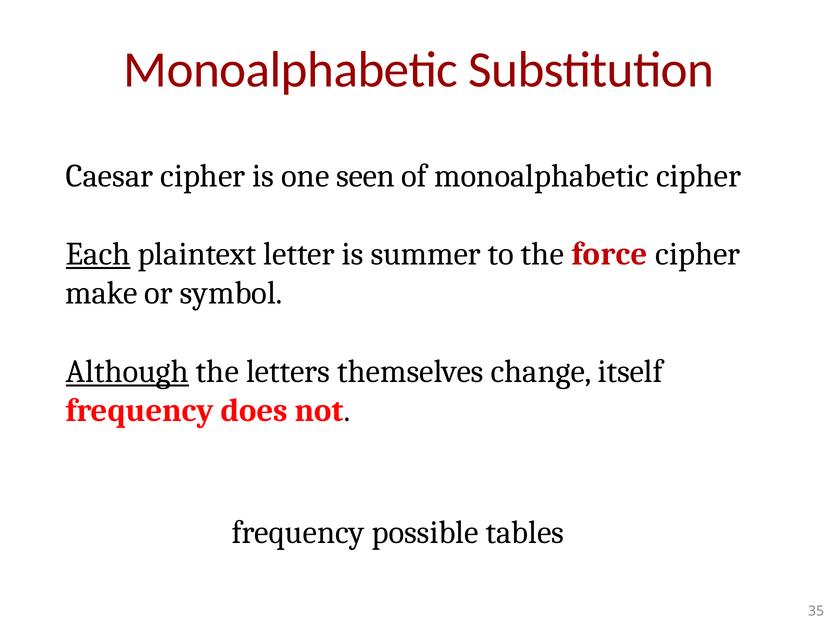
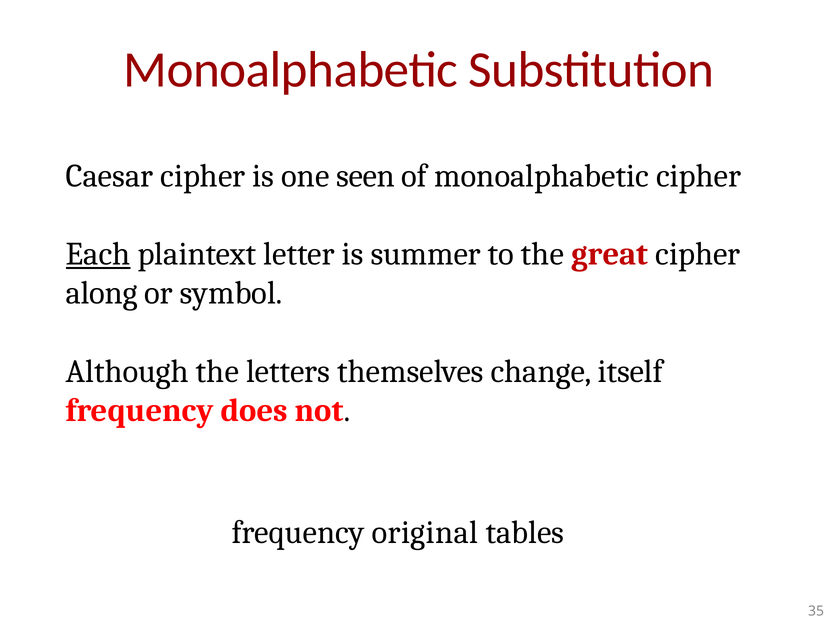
force: force -> great (610, 254)
make: make -> along (102, 293)
Although underline: present -> none (127, 372)
possible: possible -> original (425, 533)
